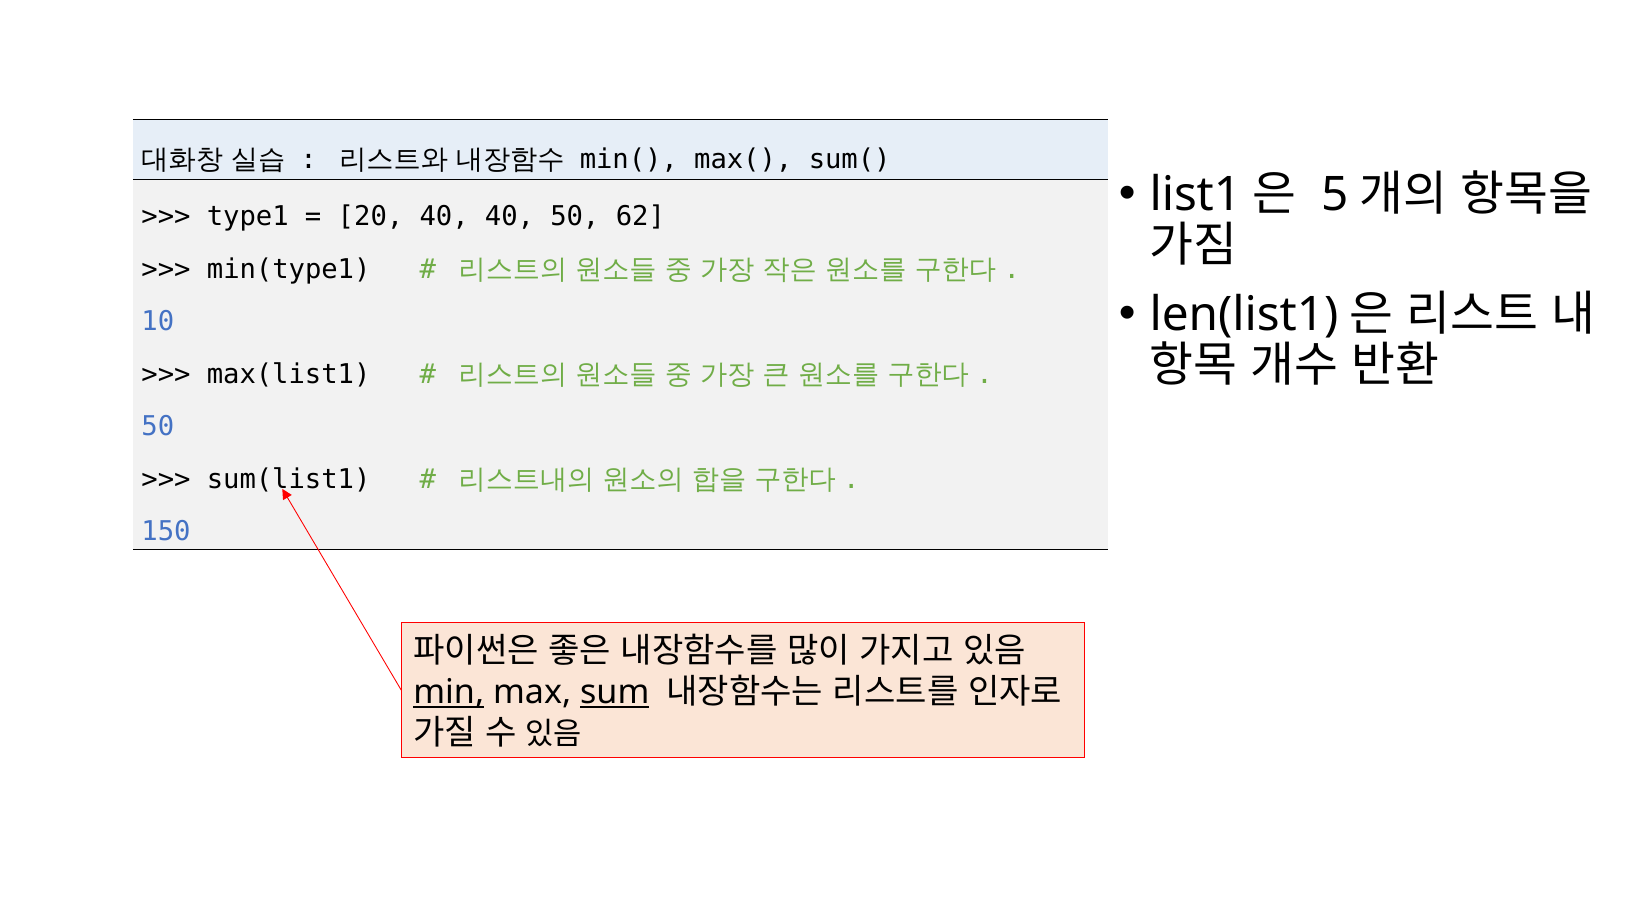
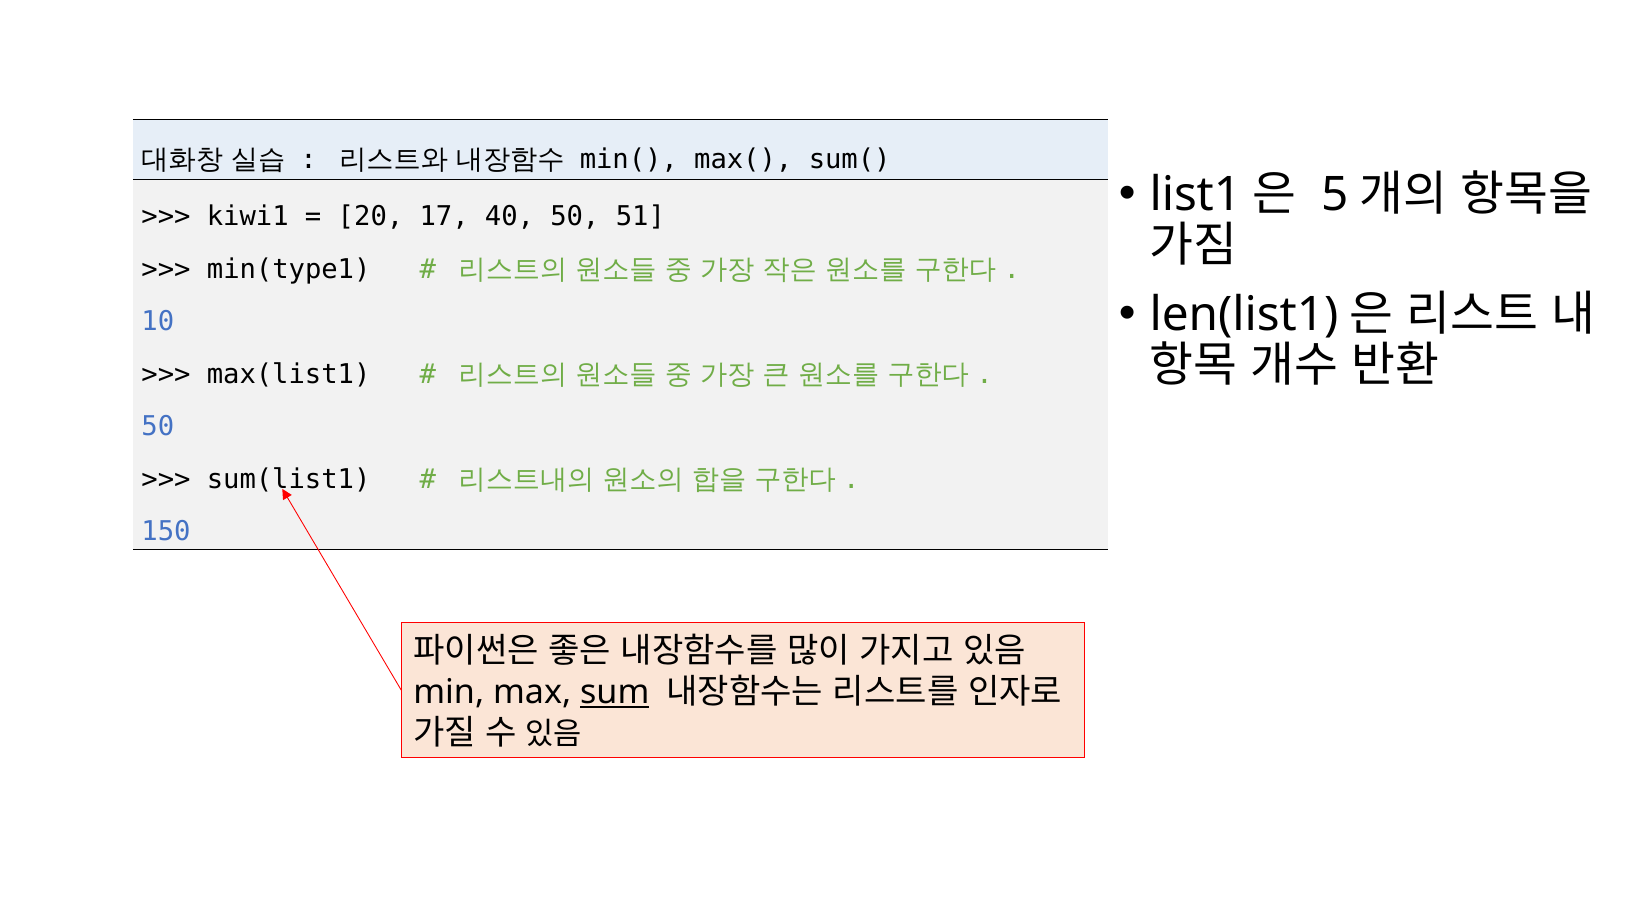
type1: type1 -> kiwi1 (248, 217)
20 40: 40 -> 17 (444, 217)
62: 62 -> 51 (640, 217)
min underline: present -> none (449, 693)
